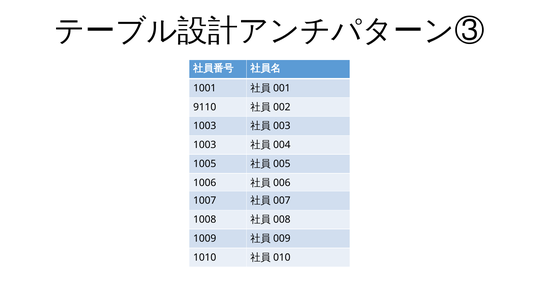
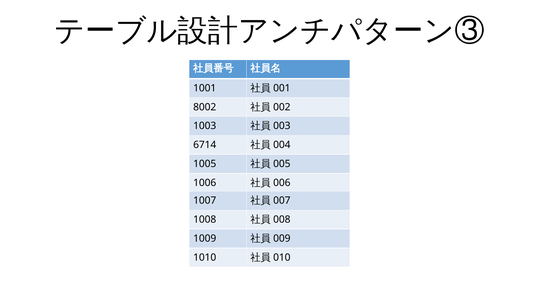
9110: 9110 -> 8002 (205, 107)
1003: 1003 -> 6714 (205, 145)
